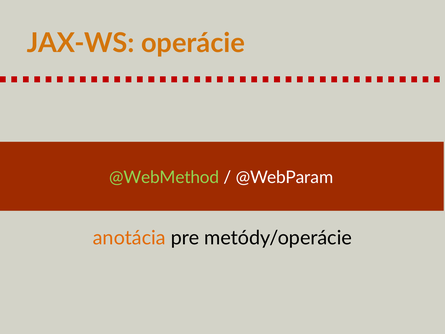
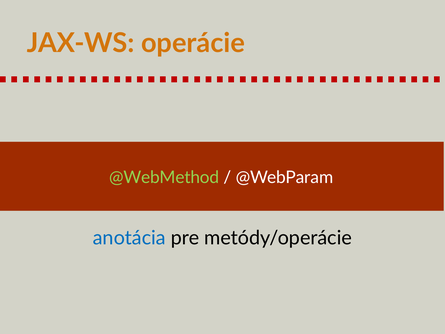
anotácia colour: orange -> blue (129, 238)
